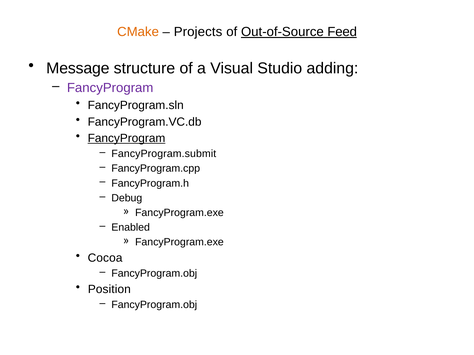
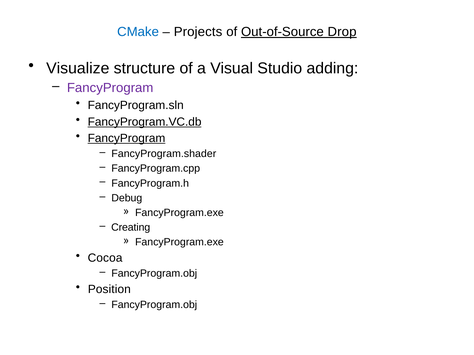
CMake colour: orange -> blue (138, 32)
Feed: Feed -> Drop (342, 32)
Message: Message -> Visualize (78, 68)
FancyProgram.VC.db underline: none -> present (145, 122)
FancyProgram.submit: FancyProgram.submit -> FancyProgram.shader (164, 154)
Enabled: Enabled -> Creating (131, 228)
